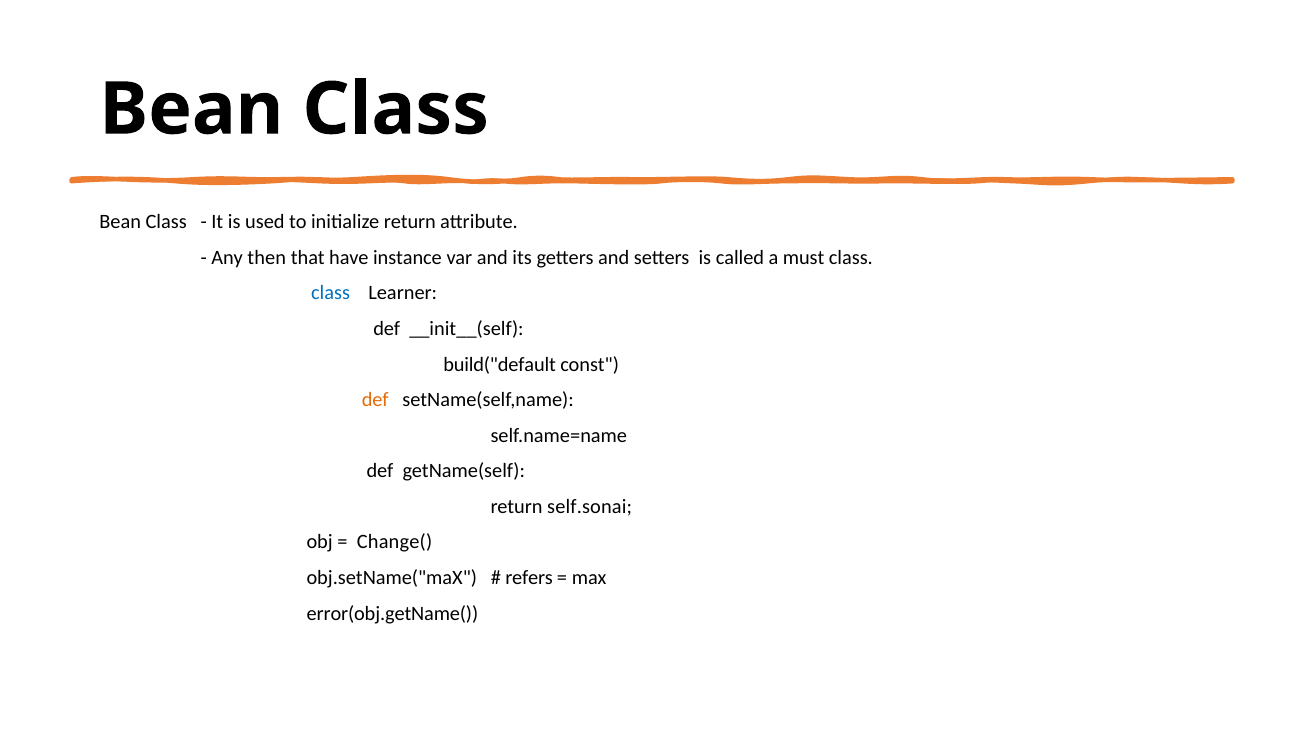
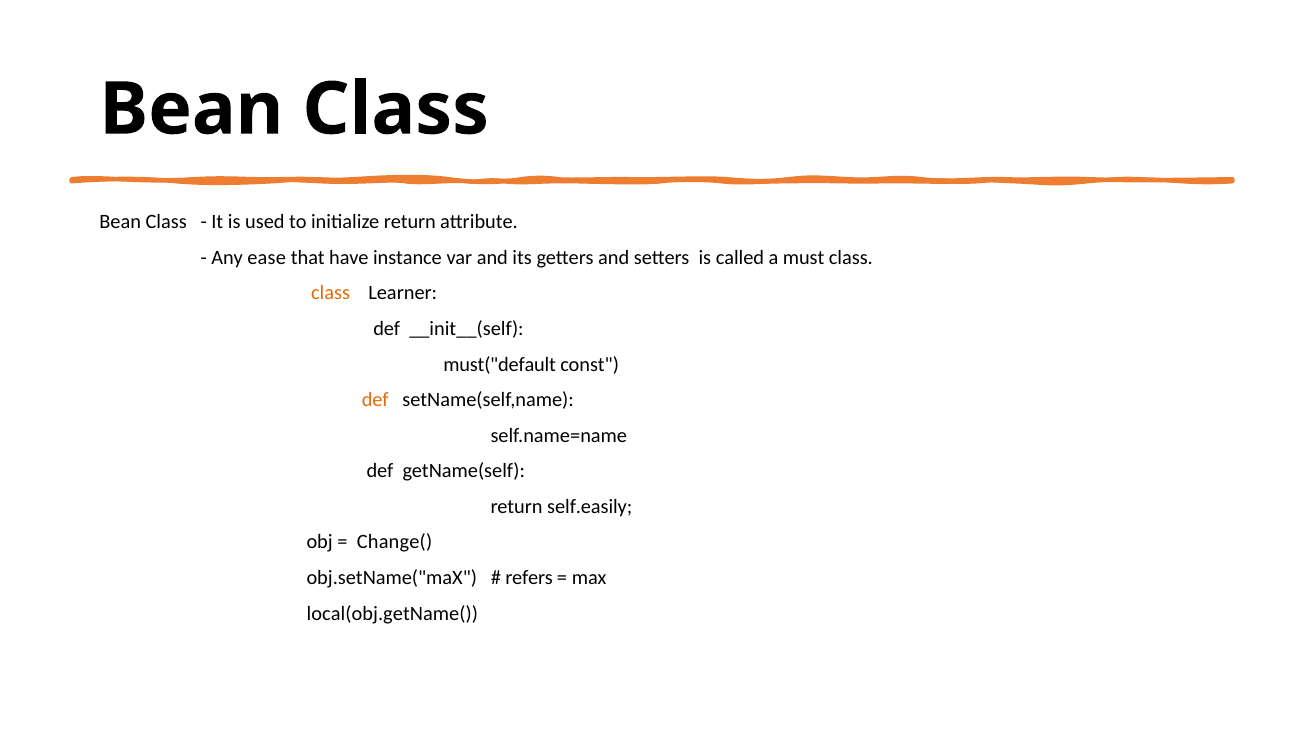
then: then -> ease (267, 258)
class colour: blue -> orange (331, 293)
build("default: build("default -> must("default (500, 365)
self.sonai: self.sonai -> self.easily (590, 507)
error(obj.getName(: error(obj.getName( -> local(obj.getName( (392, 614)
